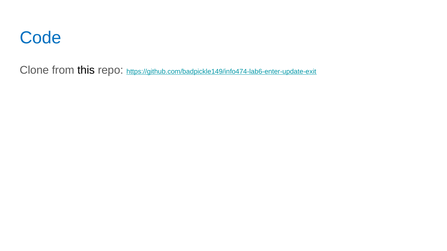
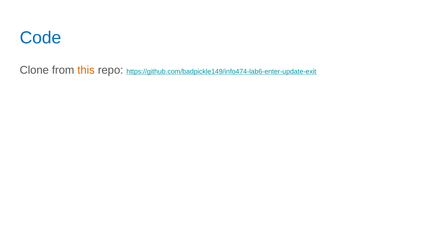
this colour: black -> orange (86, 70)
